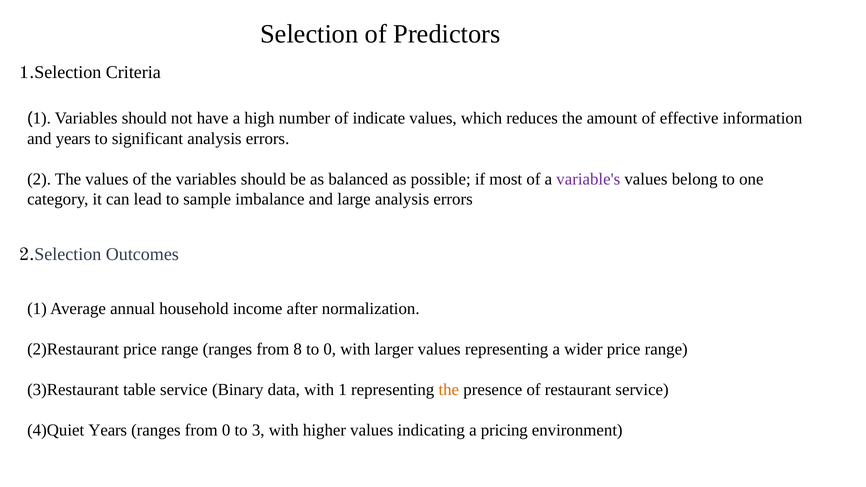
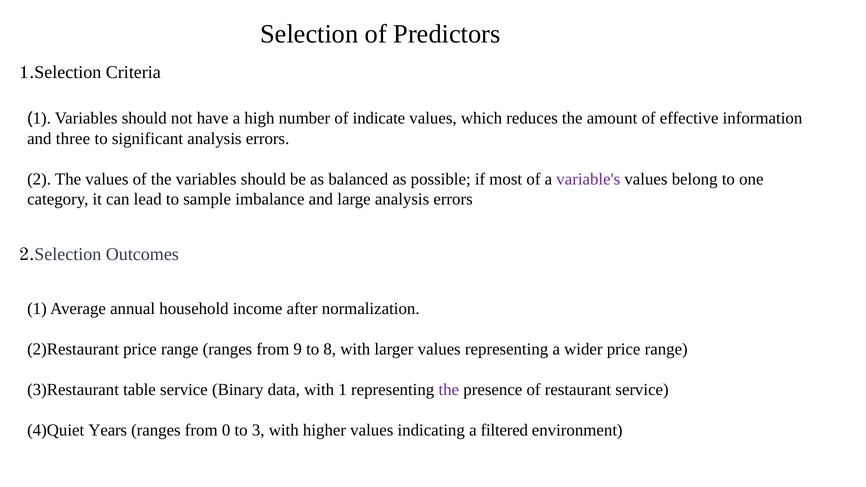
and years: years -> three (73, 139)
8: 8 -> 9 (298, 349)
to 0: 0 -> 8 (330, 349)
the colour: orange -> purple (449, 390)
pricing: pricing -> filtered (504, 430)
